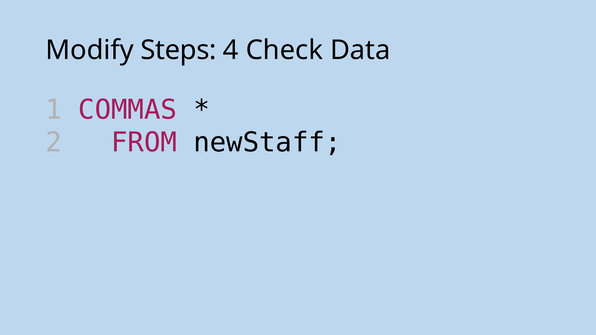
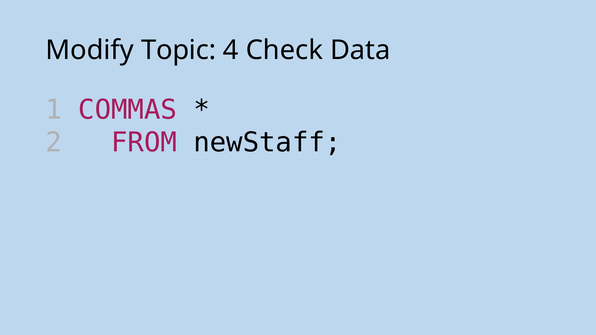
Steps: Steps -> Topic (179, 50)
